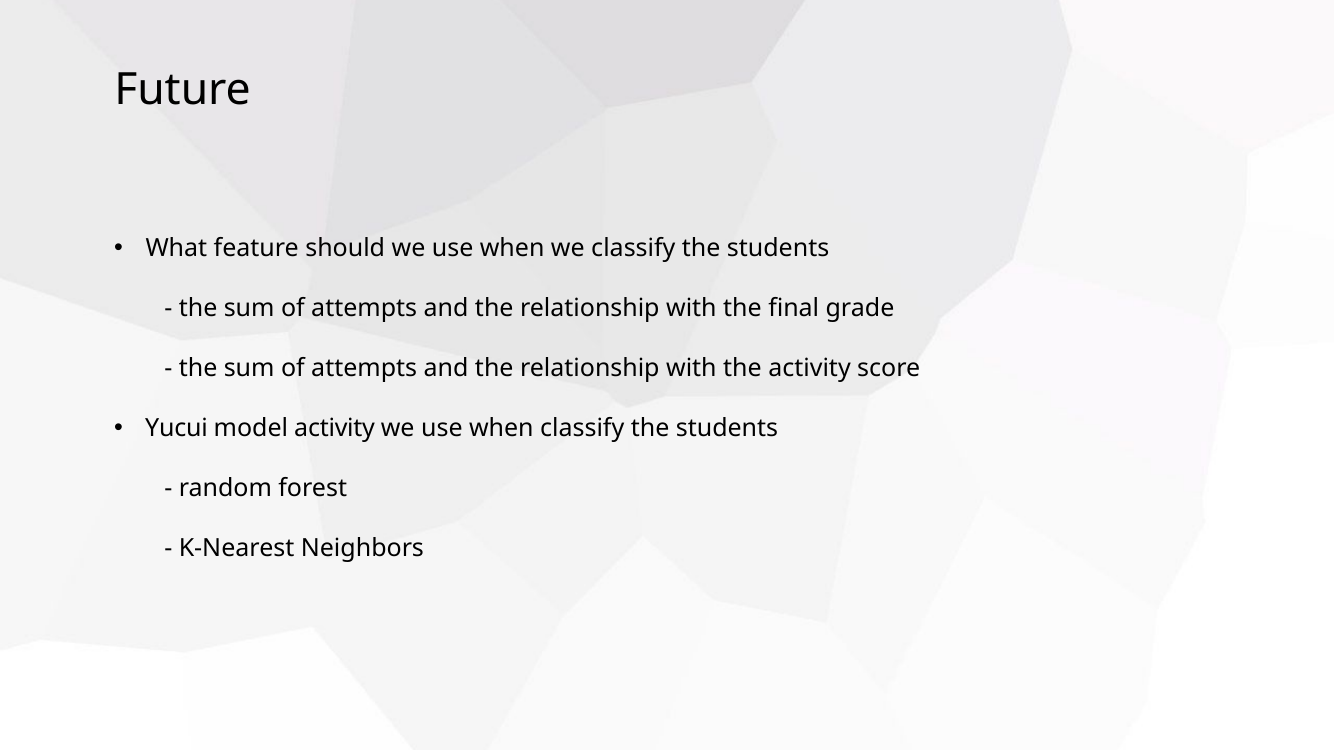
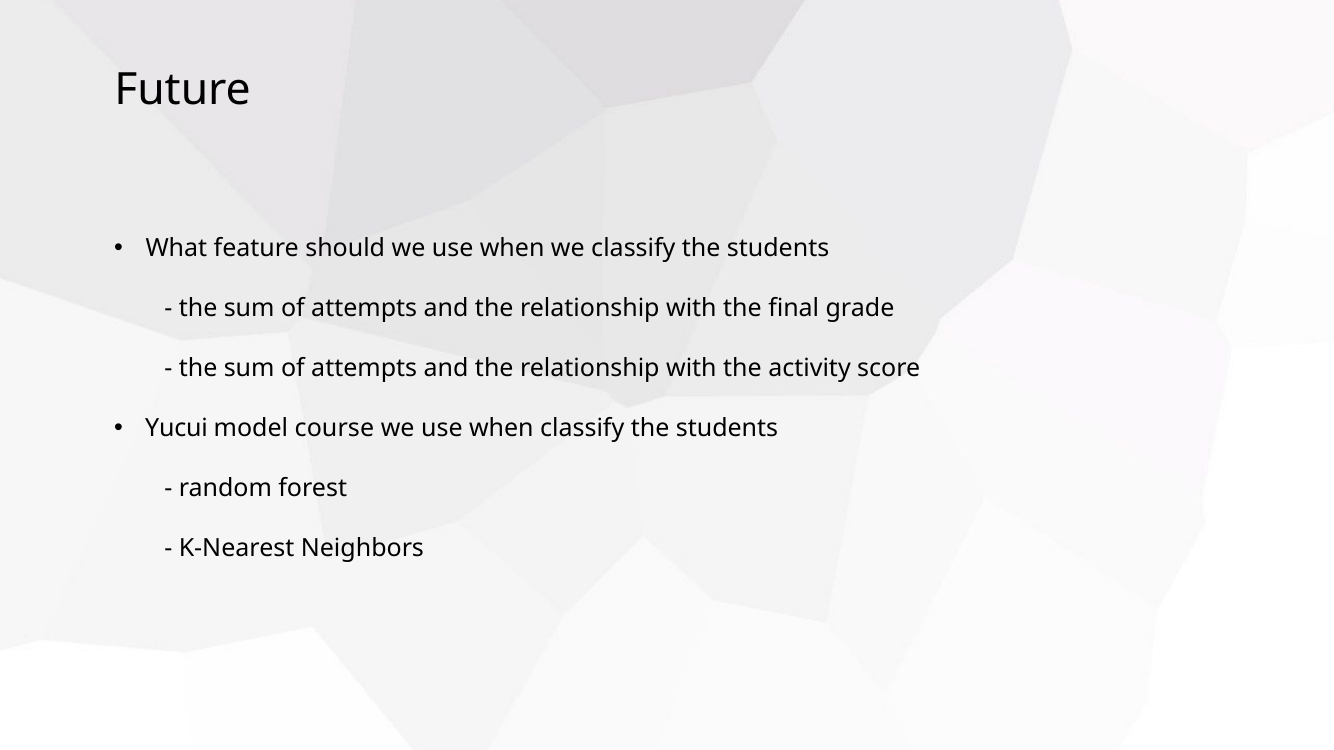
model activity: activity -> course (334, 429)
